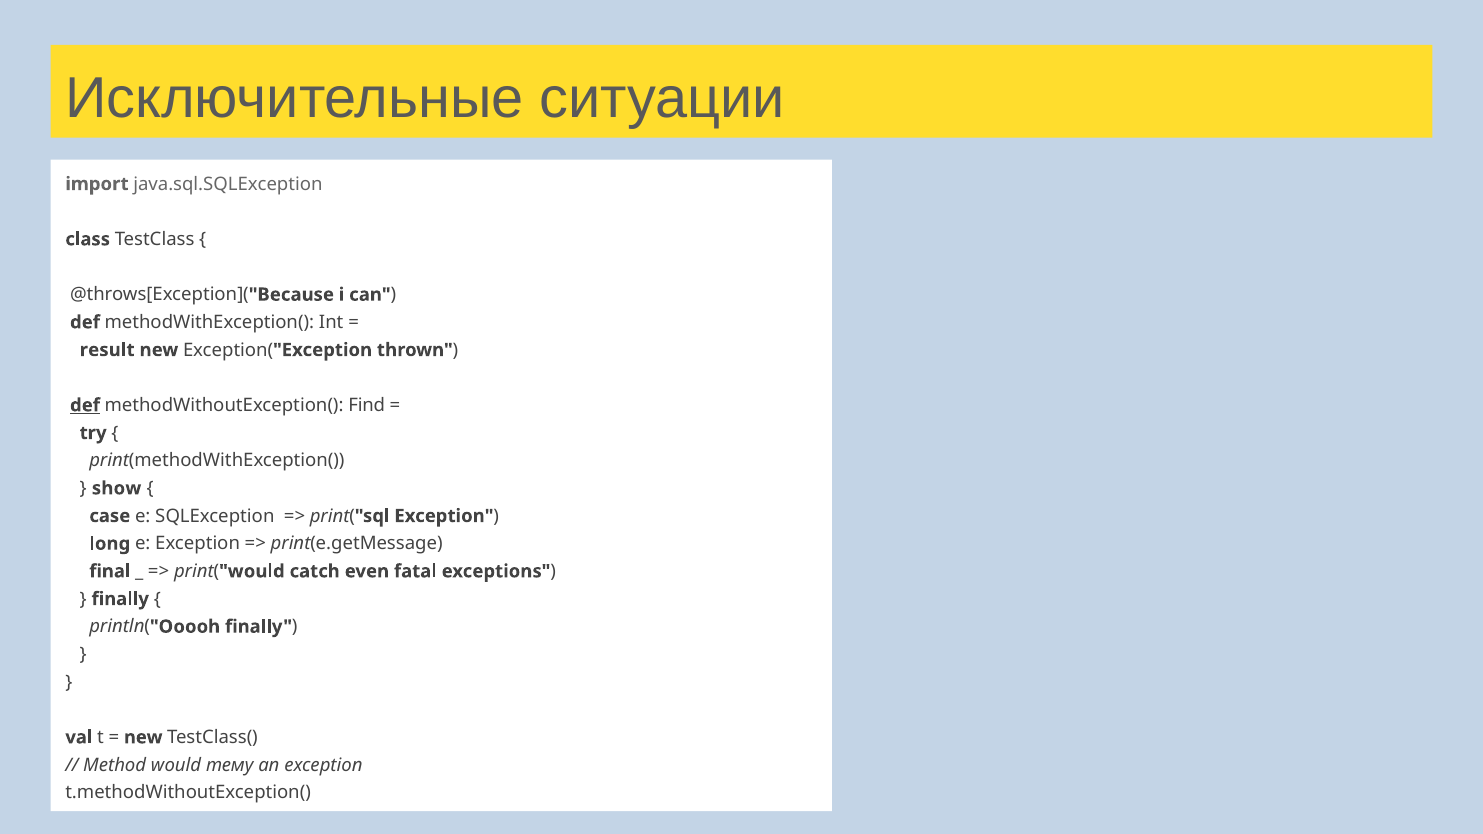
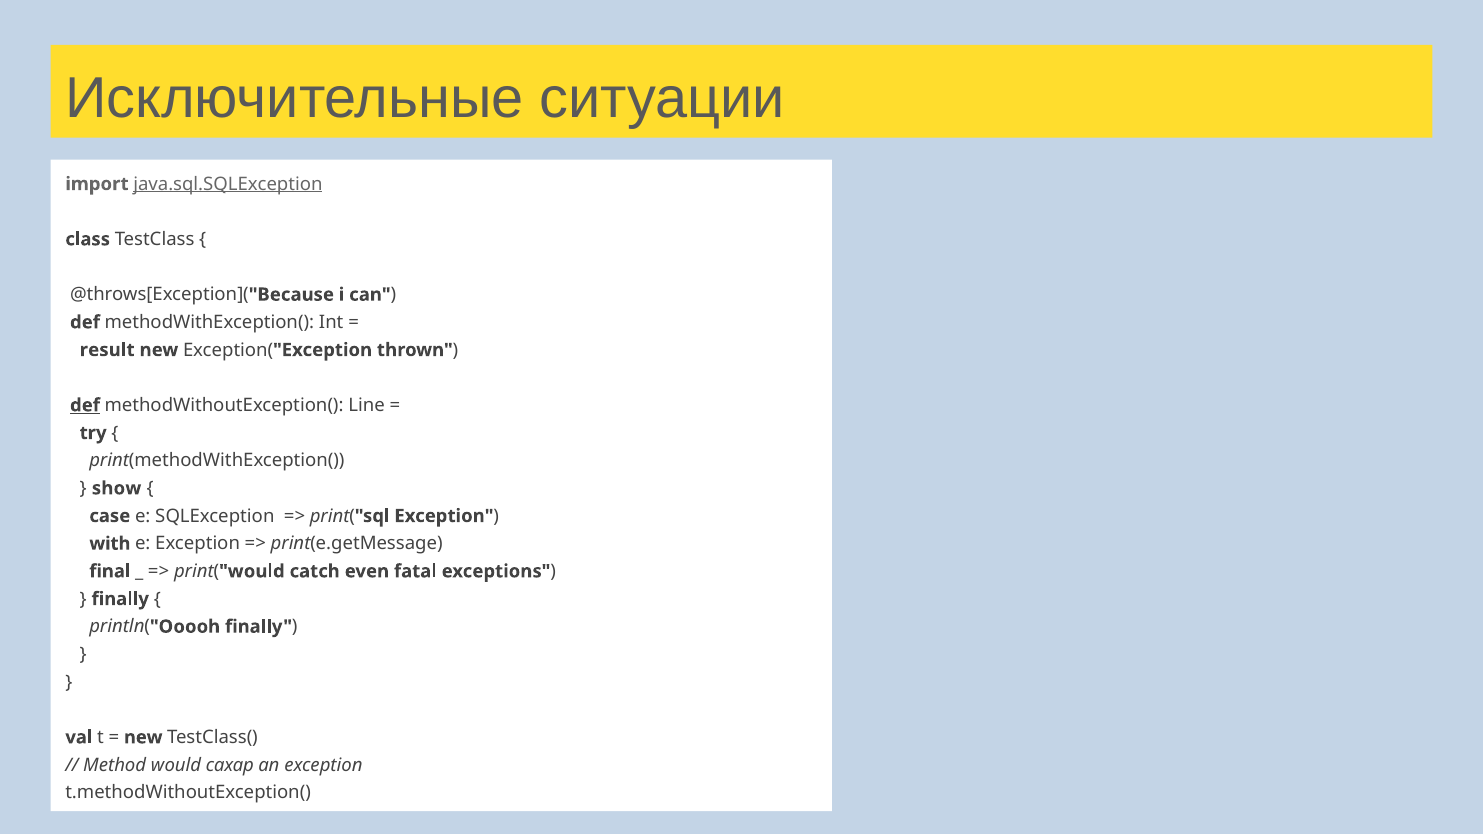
java.sql.SQLException underline: none -> present (228, 184)
Find: Find -> Line (367, 405)
long: long -> with (110, 544)
тему: тему -> сахар (230, 765)
